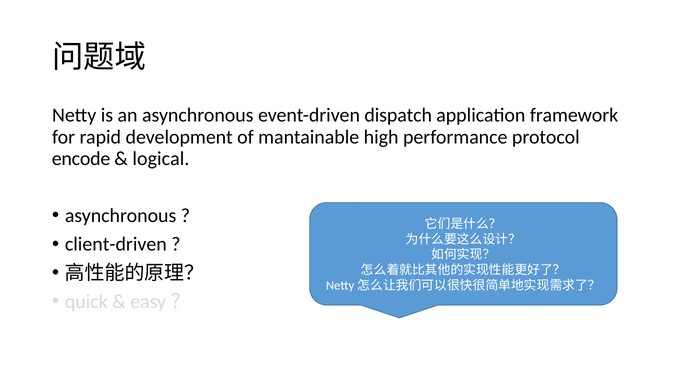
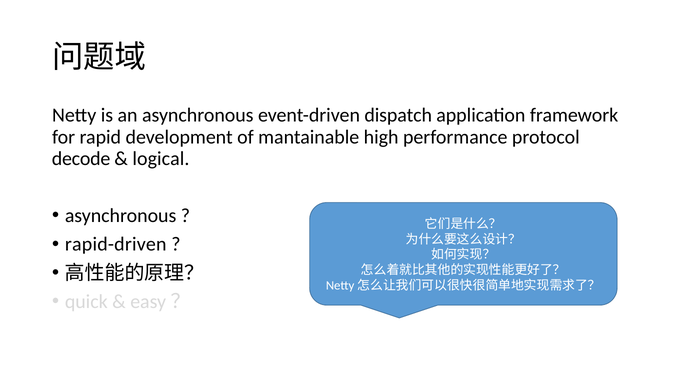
encode: encode -> decode (81, 159)
client-driven: client-driven -> rapid-driven (116, 244)
